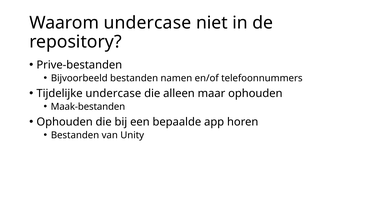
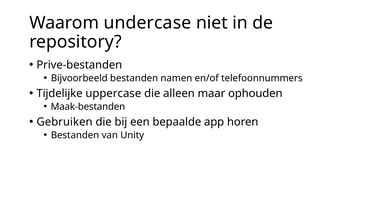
Tijdelijke undercase: undercase -> uppercase (113, 93)
Ophouden: Ophouden -> Gebruiken (65, 122)
